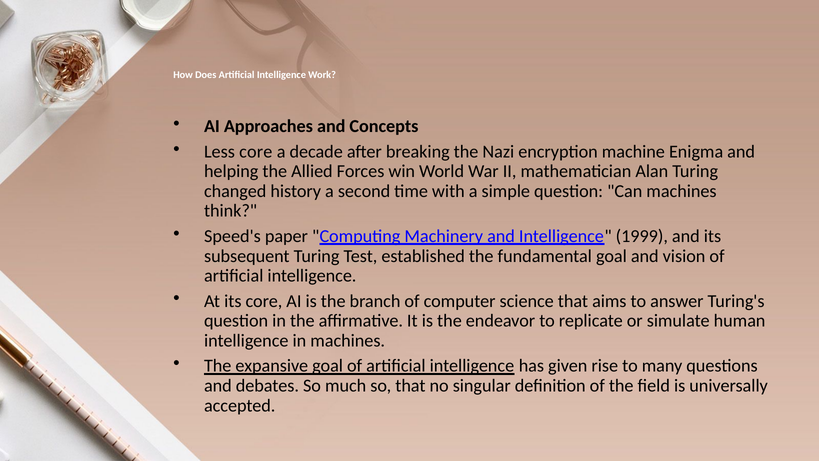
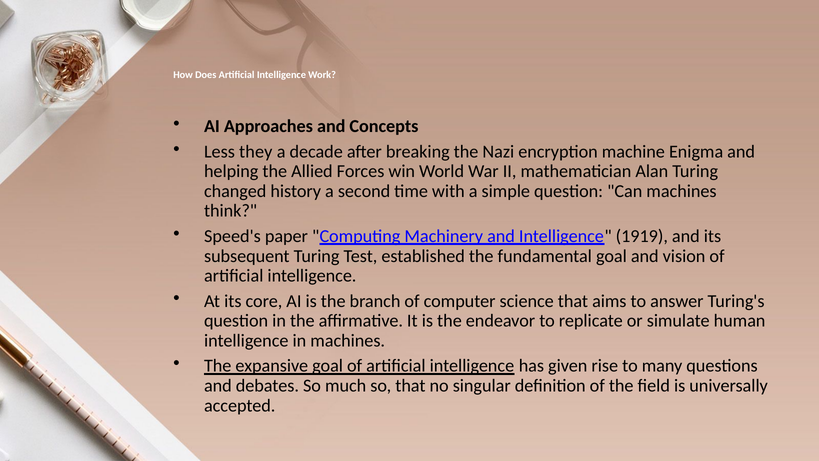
Less core: core -> they (256, 152)
1999: 1999 -> 1919 (642, 236)
